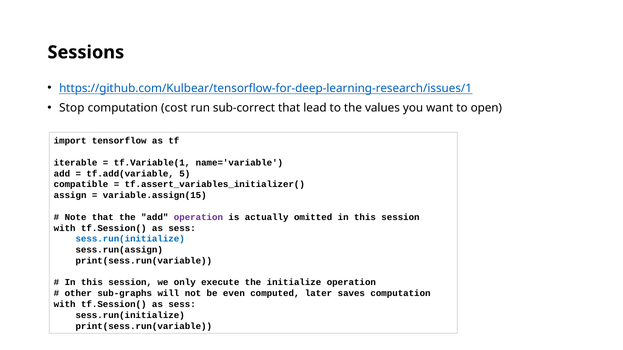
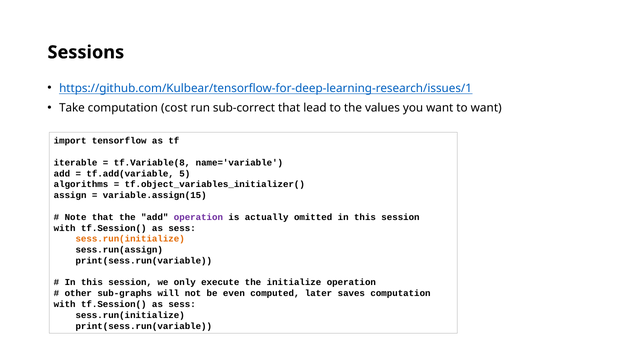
Stop: Stop -> Take (72, 108)
to open: open -> want (486, 108)
tf.Variable(1: tf.Variable(1 -> tf.Variable(8 (152, 163)
compatible: compatible -> algorithms (81, 185)
tf.assert_variables_initializer(: tf.assert_variables_initializer( -> tf.object_variables_initializer( (215, 185)
sess.run(initialize colour: blue -> orange (130, 239)
